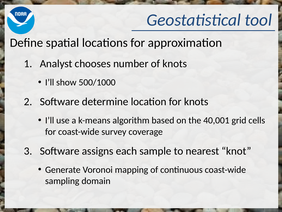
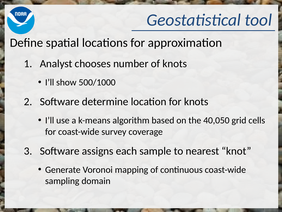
40,001: 40,001 -> 40,050 (216, 120)
